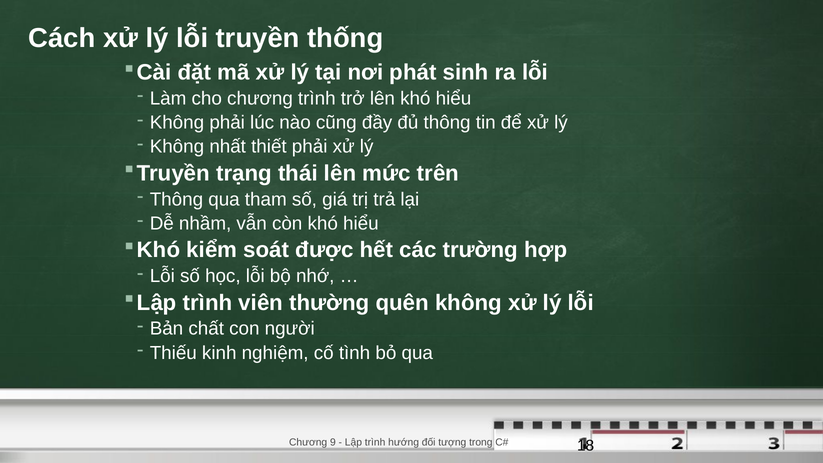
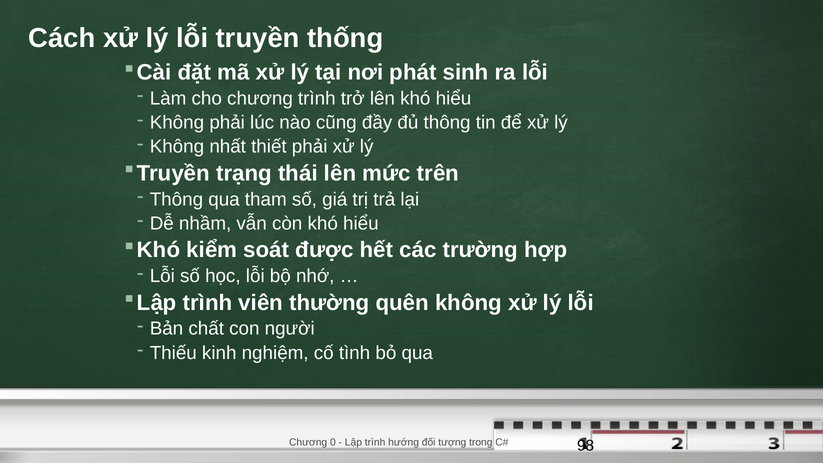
9: 9 -> 0 (333, 442)
18: 18 -> 98 (586, 445)
